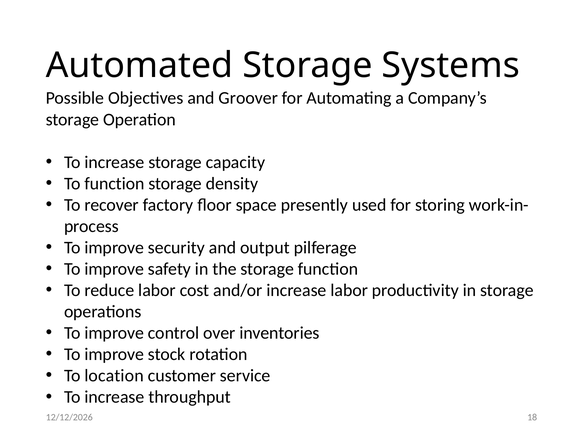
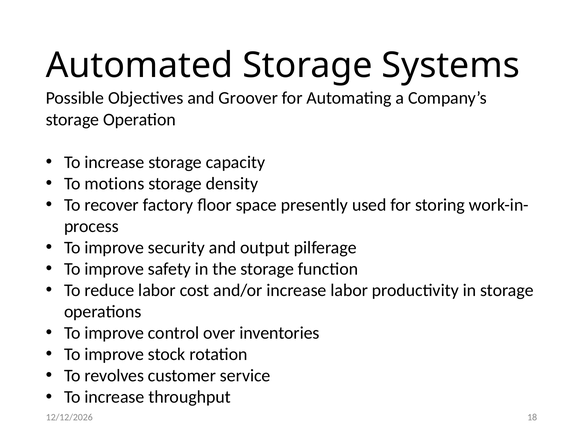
To function: function -> motions (114, 184)
location: location -> revolves (114, 376)
